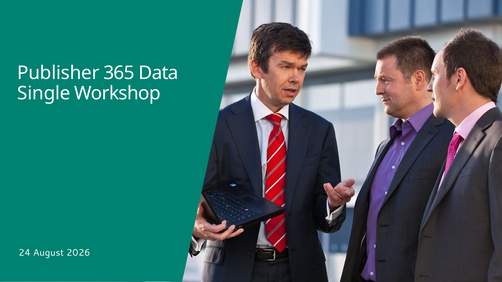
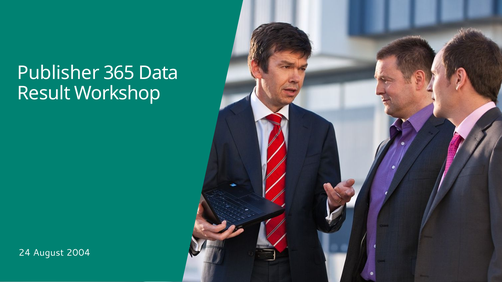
Single: Single -> Result (44, 93)
2026: 2026 -> 2004 (78, 253)
